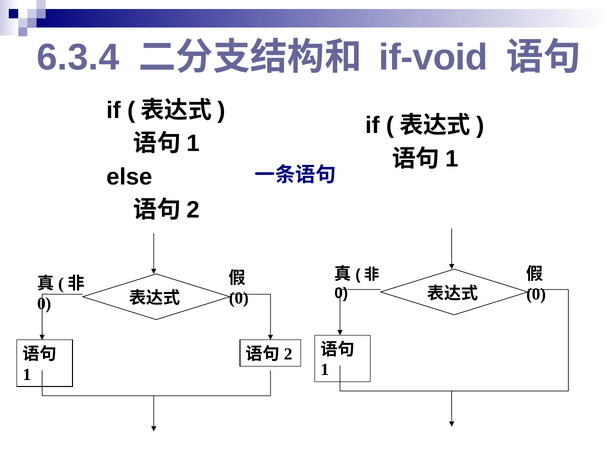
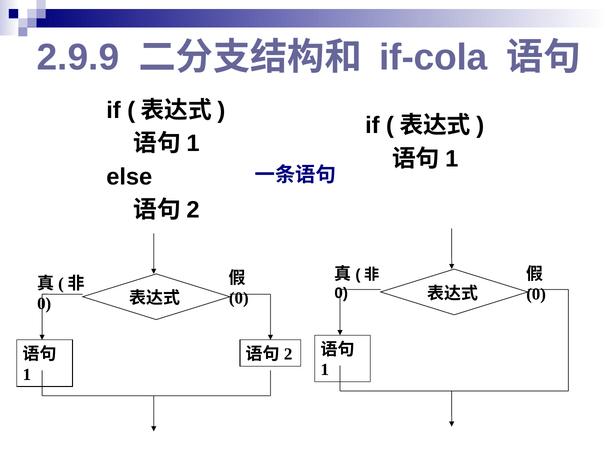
6.3.4: 6.3.4 -> 2.9.9 (78, 58)
if-void: if-void -> if-cola (433, 58)
